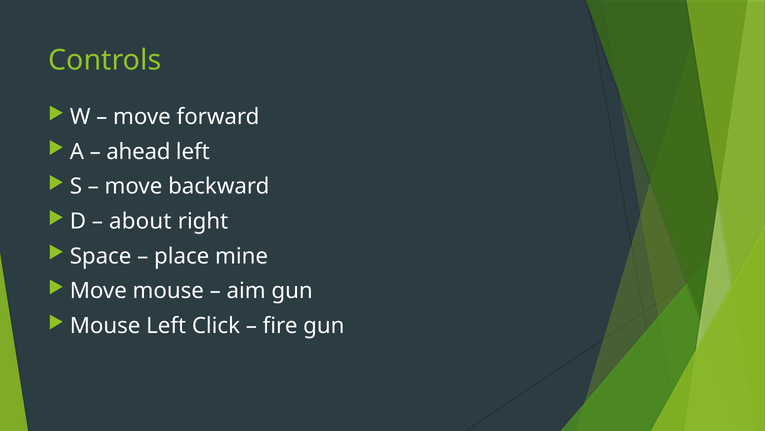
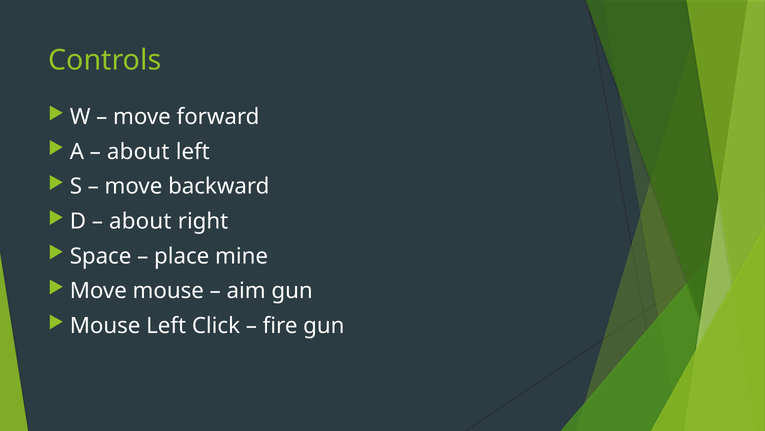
ahead: ahead -> about (138, 151)
